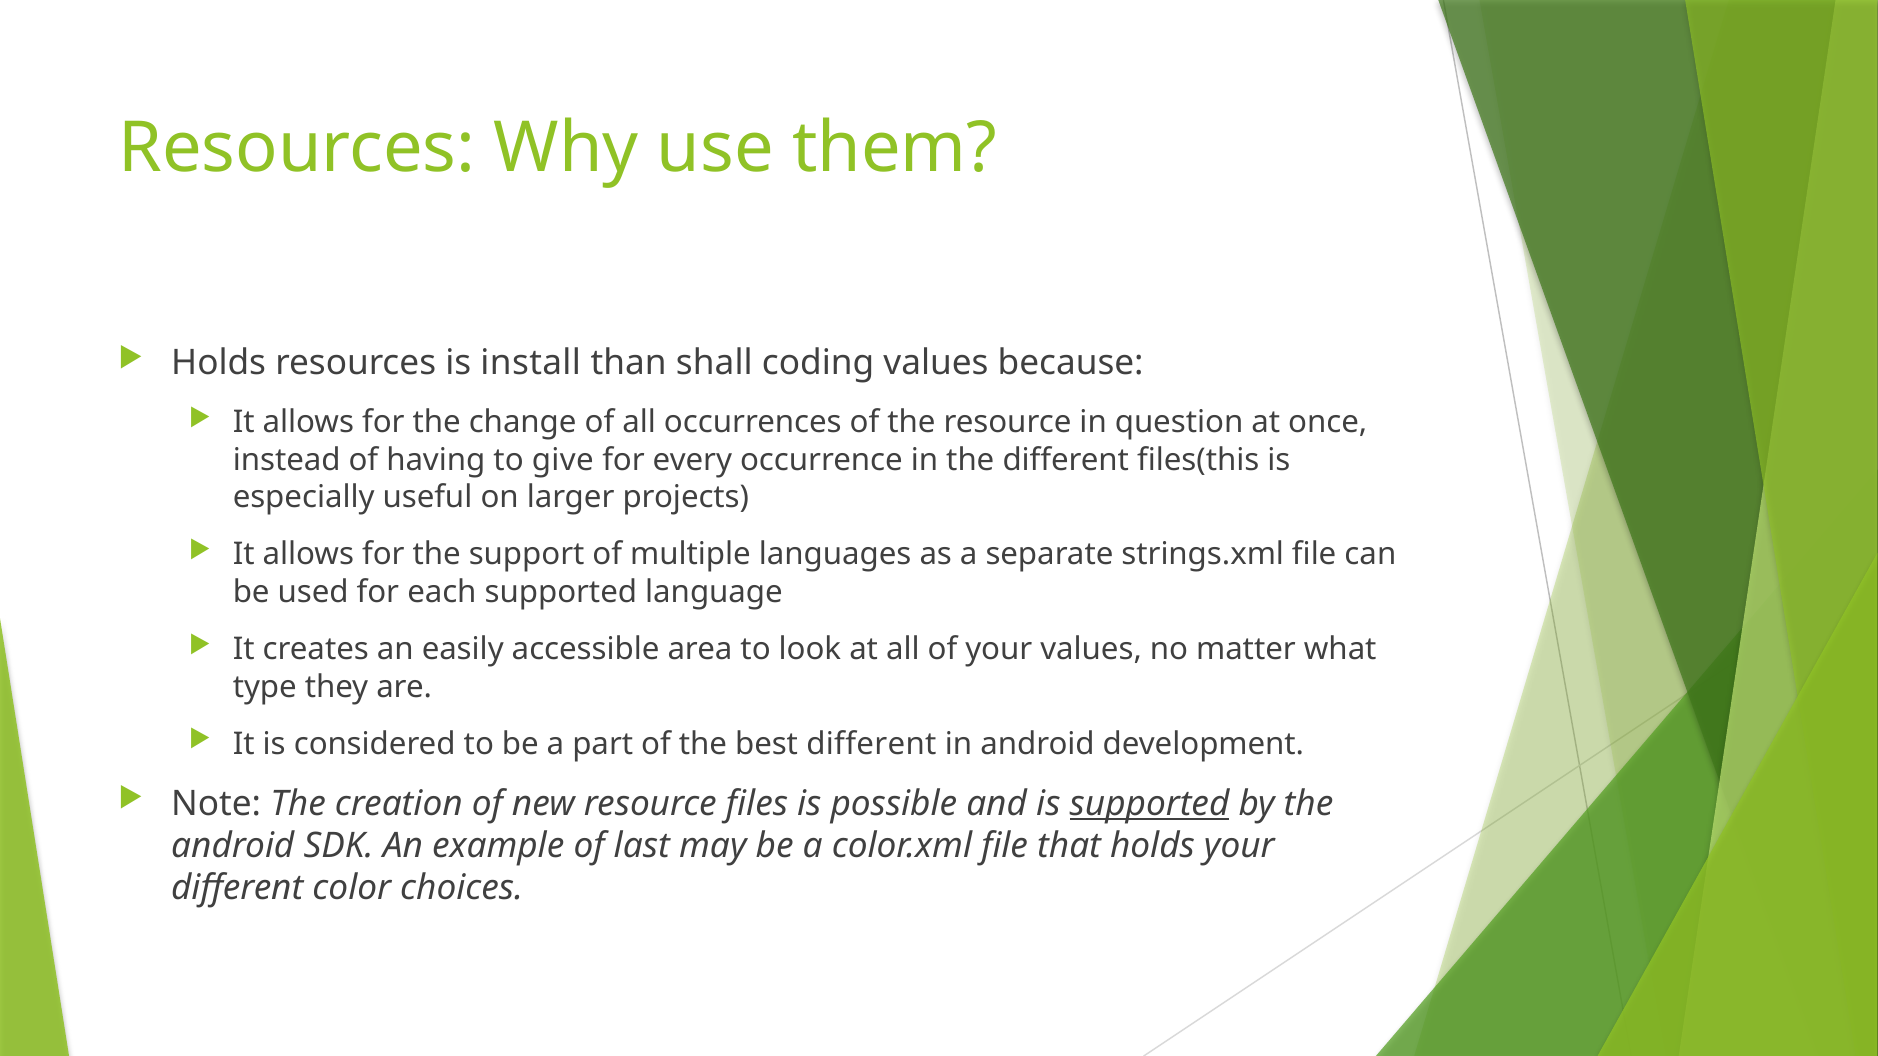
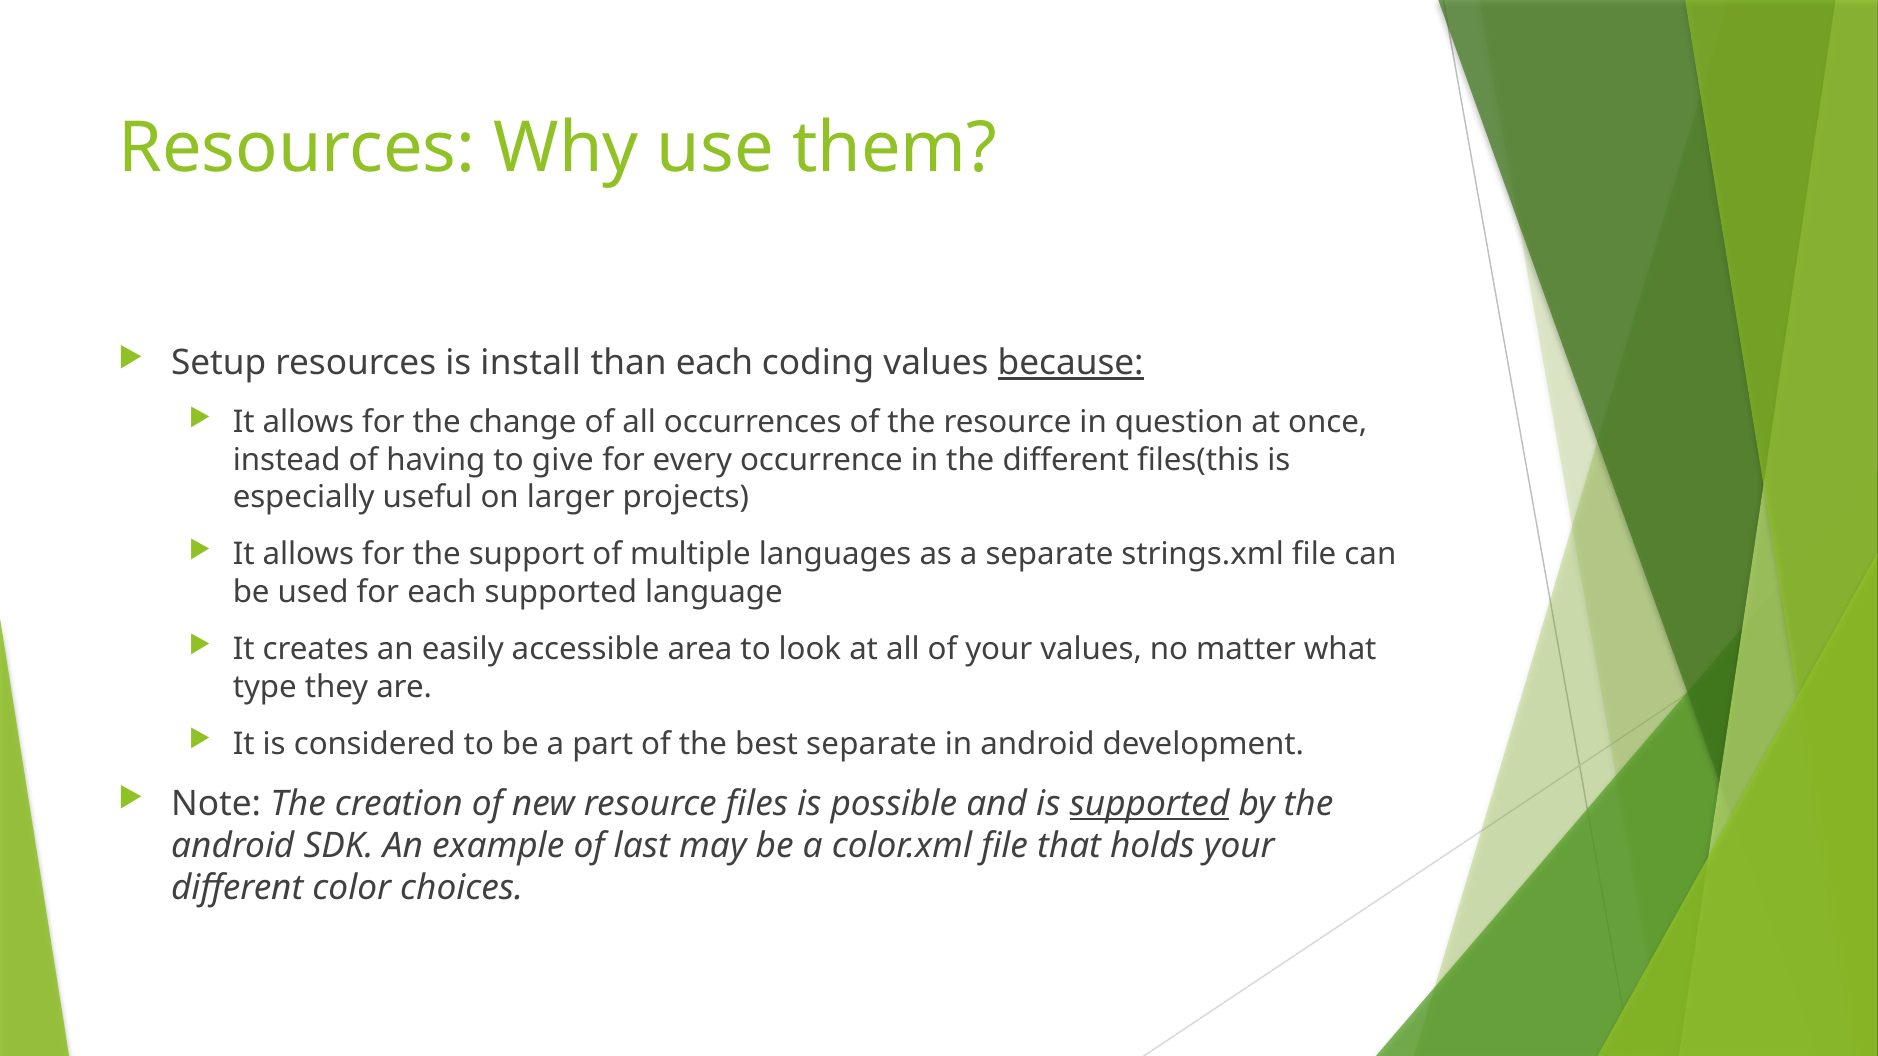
Holds: Holds -> Setup (219, 363)
than shall: shall -> each (715, 363)
because underline: none -> present (1071, 363)
best different: different -> separate (871, 744)
